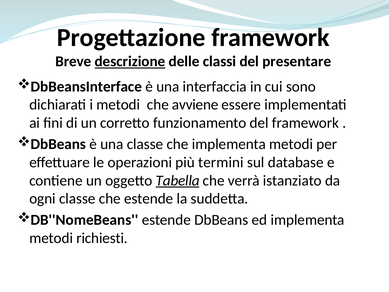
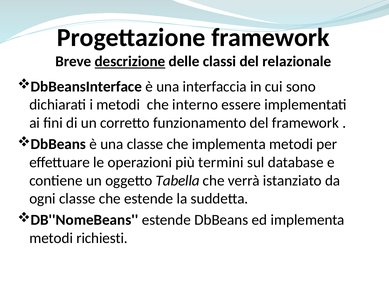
presentare: presentare -> relazionale (297, 61)
avviene: avviene -> interno (195, 105)
Tabella underline: present -> none (178, 180)
